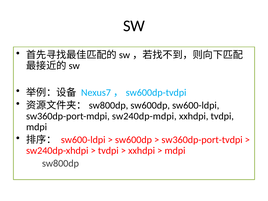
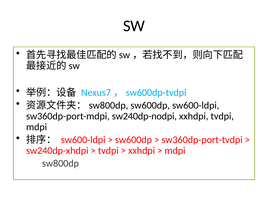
sw240dp-mdpi: sw240dp-mdpi -> sw240dp-nodpi (144, 116)
